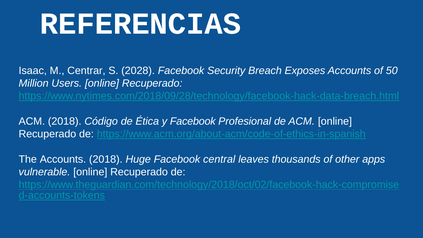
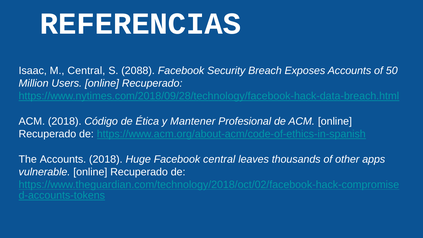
M Centrar: Centrar -> Central (86, 71)
2028: 2028 -> 2088 (138, 71)
y Facebook: Facebook -> Mantener (193, 121)
